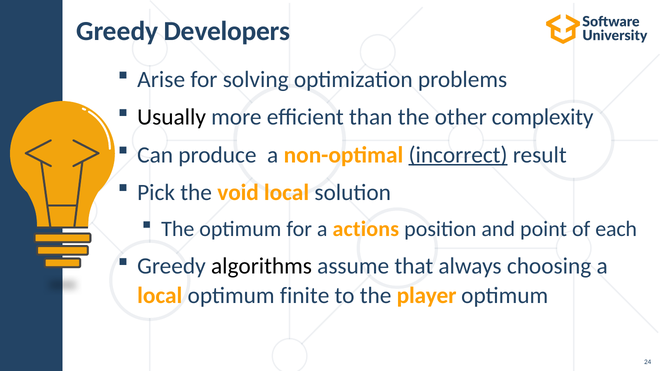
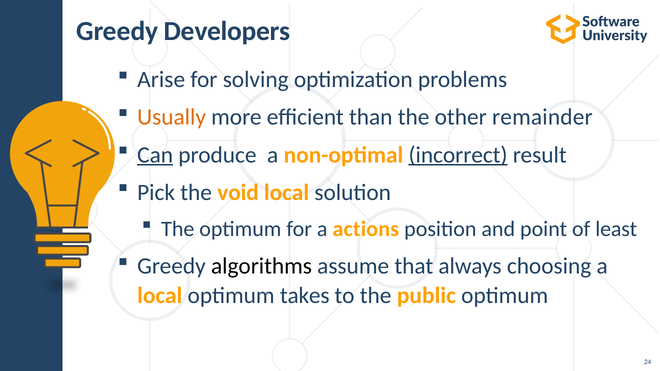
Usually colour: black -> orange (172, 117)
complexity: complexity -> remainder (542, 117)
Can underline: none -> present (155, 155)
each: each -> least (616, 229)
finite: finite -> takes (305, 296)
player: player -> public (426, 296)
